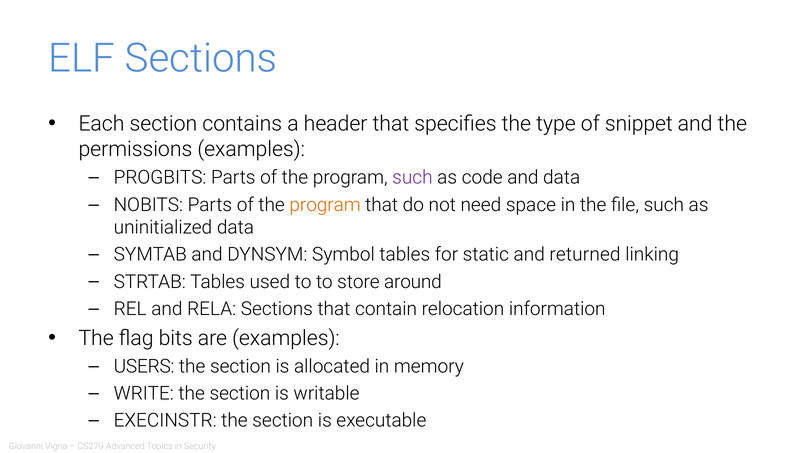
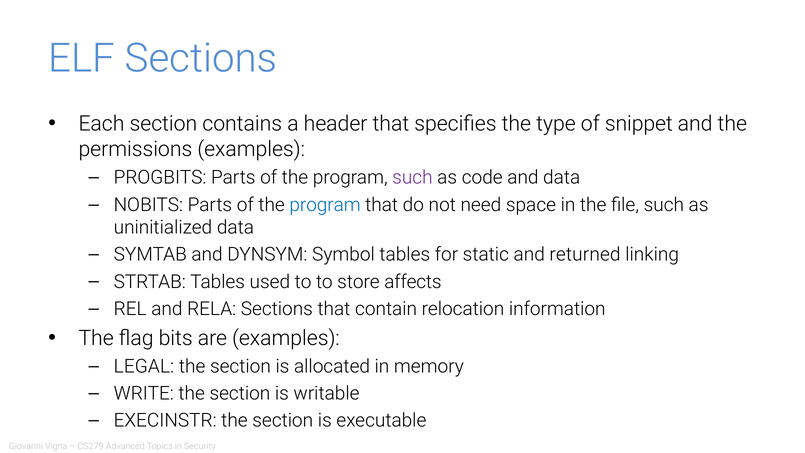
program colour: orange -> blue (325, 205)
around: around -> affects (413, 282)
USERS: USERS -> LEGAL (144, 366)
